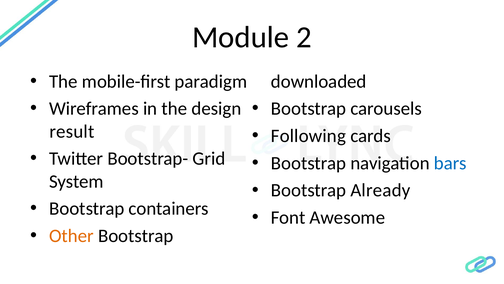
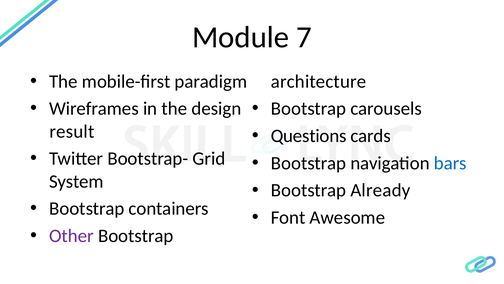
2: 2 -> 7 (304, 37)
downloaded: downloaded -> architecture (319, 81)
Following: Following -> Questions (309, 136)
Other colour: orange -> purple (72, 235)
